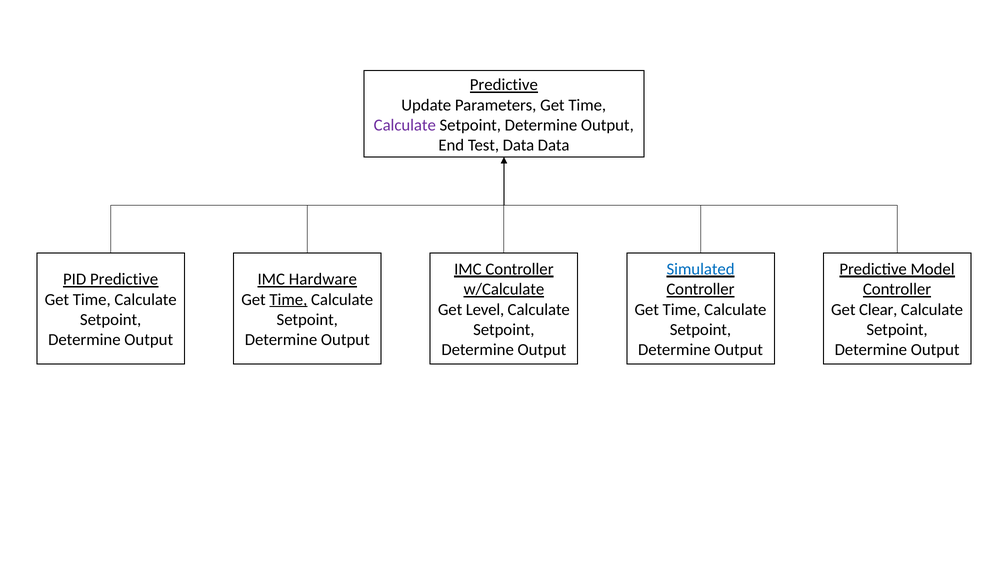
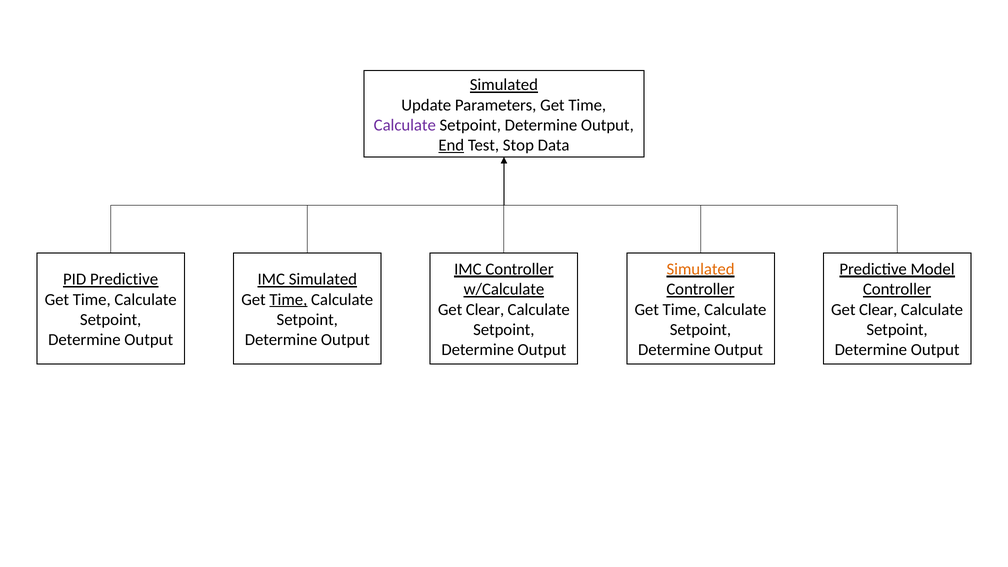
Predictive: Predictive -> Simulated (504, 85)
End underline: none -> present (451, 145)
Test Data: Data -> Stop (518, 145)
Simulated colour: blue -> orange (701, 269)
IMC Hardware: Hardware -> Simulated (323, 279)
Level: Level -> Clear (485, 310)
